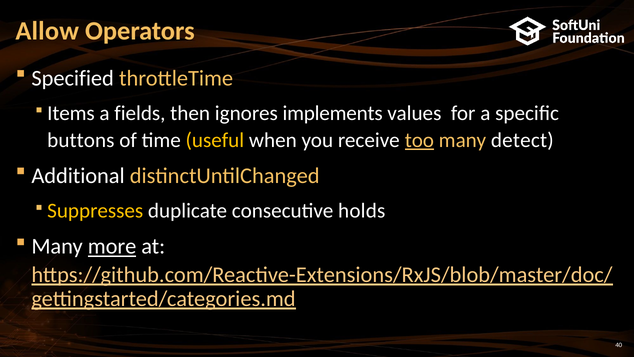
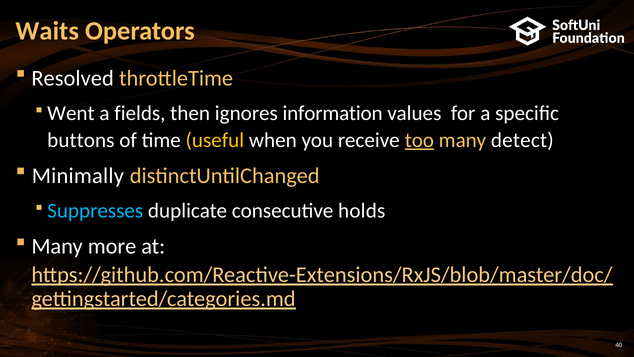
Allow: Allow -> Waits (47, 31)
Specified: Specified -> Resolved (73, 78)
Items: Items -> Went (71, 113)
implements: implements -> information (333, 113)
Additional: Additional -> Minimally (78, 176)
Suppresses colour: yellow -> light blue (95, 211)
more underline: present -> none (112, 246)
